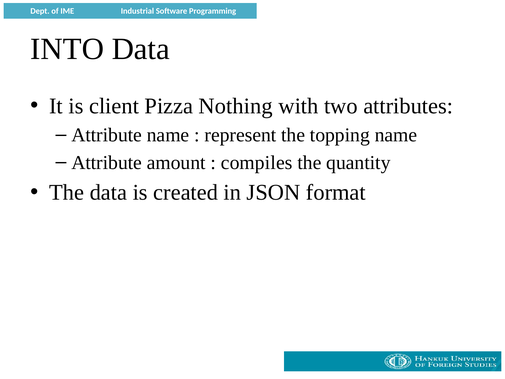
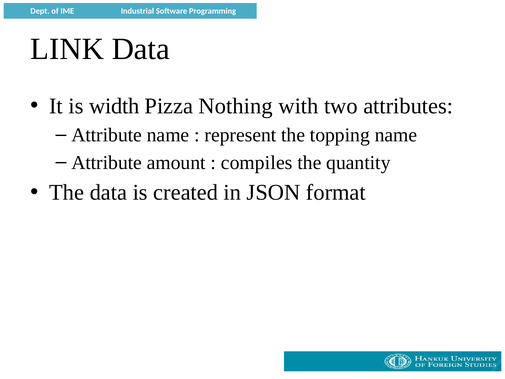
INTO: INTO -> LINK (67, 49)
client: client -> width (114, 106)
